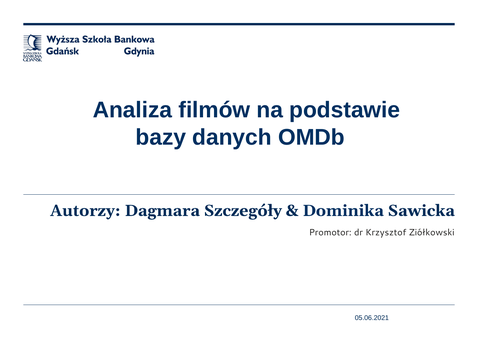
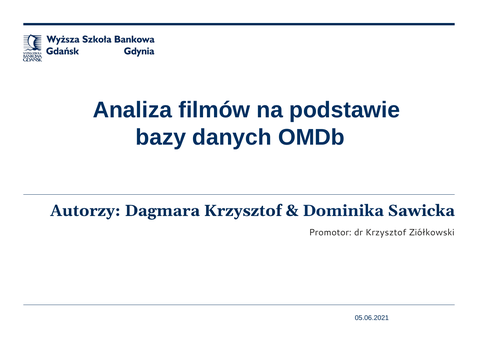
Dagmara Szczegóły: Szczegóły -> Krzysztof (243, 211)
